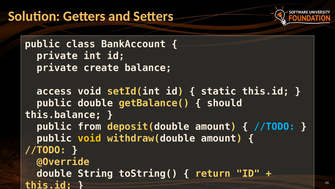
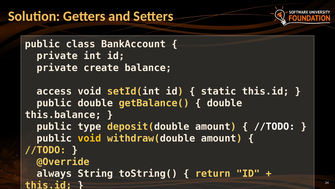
should: should -> double (225, 103)
from: from -> type (89, 126)
//TODO colour: light blue -> white (274, 126)
double: double -> always (54, 173)
